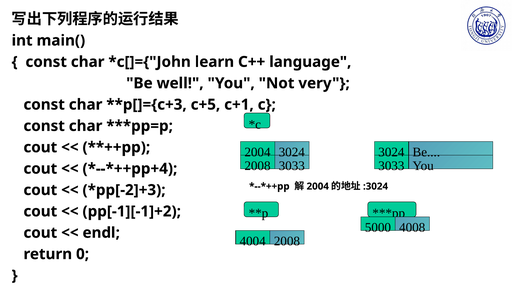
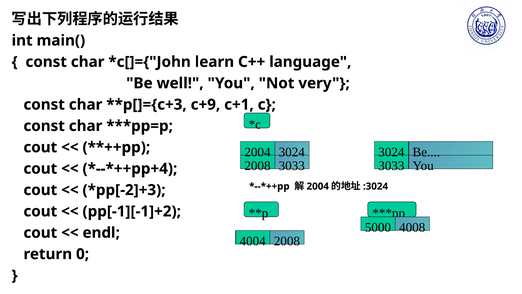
c+5: c+5 -> c+9 (205, 104)
